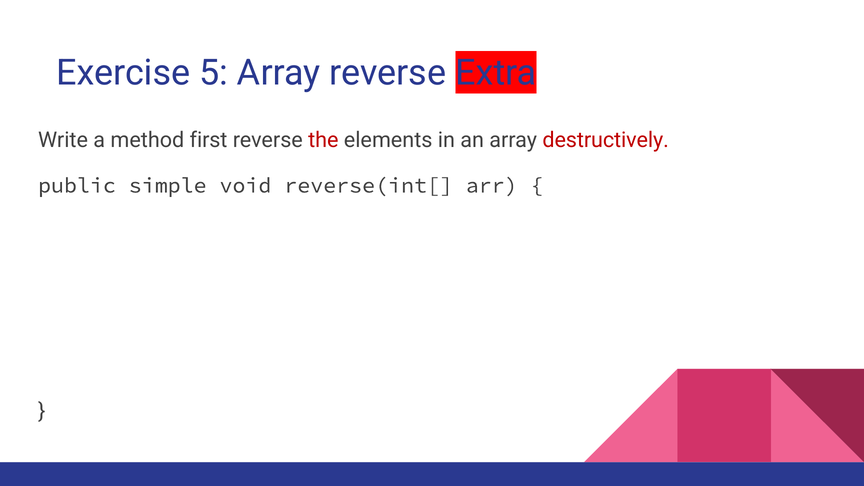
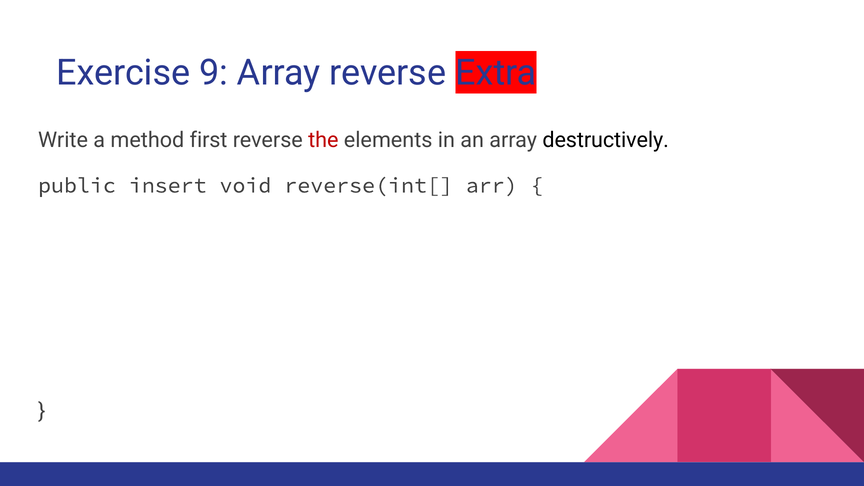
5: 5 -> 9 (214, 73)
destructively colour: red -> black (606, 140)
simple: simple -> insert (168, 185)
